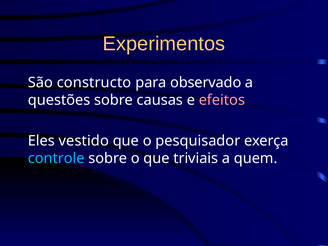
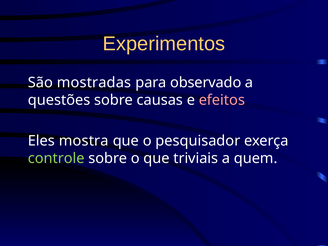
constructo: constructo -> mostradas (94, 82)
vestido: vestido -> mostra (84, 141)
controle colour: light blue -> light green (56, 158)
